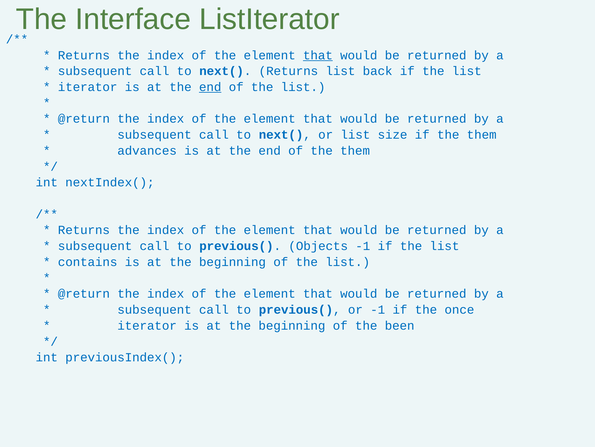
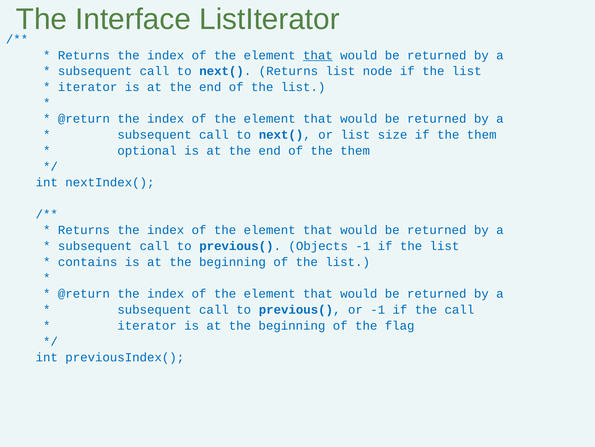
back: back -> node (378, 71)
end underline: present -> none (210, 87)
advances: advances -> optional (147, 150)
the once: once -> call (459, 309)
been: been -> flag (400, 325)
